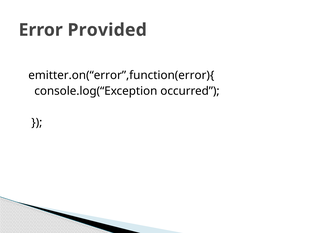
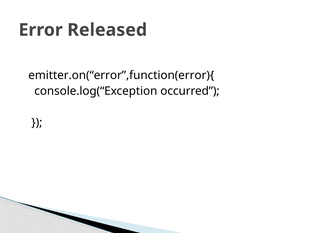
Provided: Provided -> Released (107, 30)
